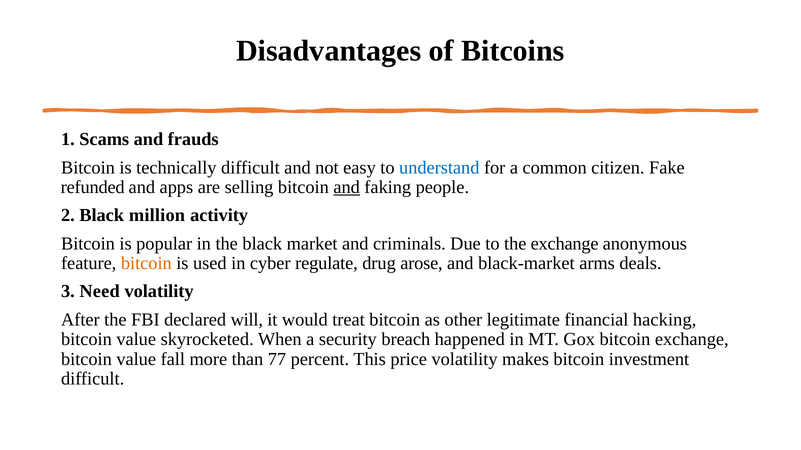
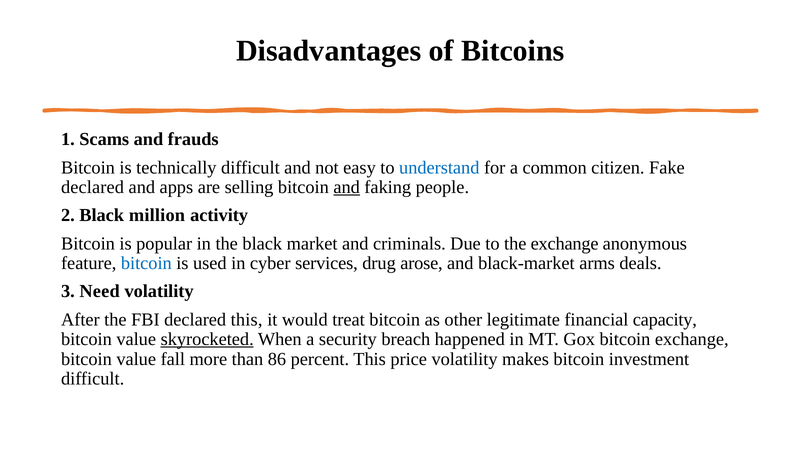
refunded: refunded -> declared (93, 187)
bitcoin colour: orange -> blue (146, 264)
regulate: regulate -> services (326, 264)
declared will: will -> this (247, 320)
hacking: hacking -> capacity (665, 320)
skyrocketed underline: none -> present (207, 340)
77: 77 -> 86 (277, 359)
